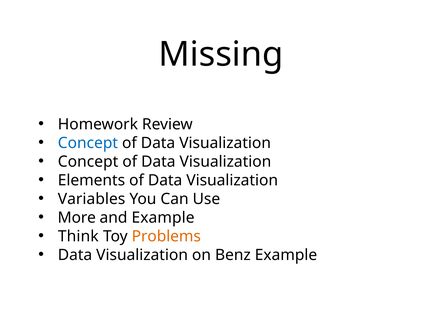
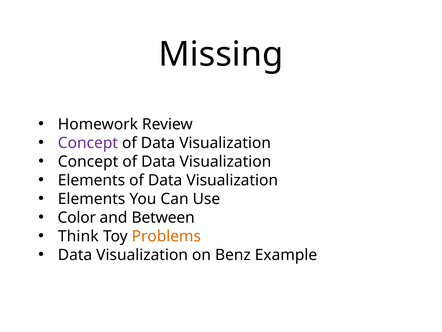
Concept colour: blue -> purple (88, 143)
Variables: Variables -> Elements (92, 199)
More: More -> Color (77, 217)
and Example: Example -> Between (163, 217)
